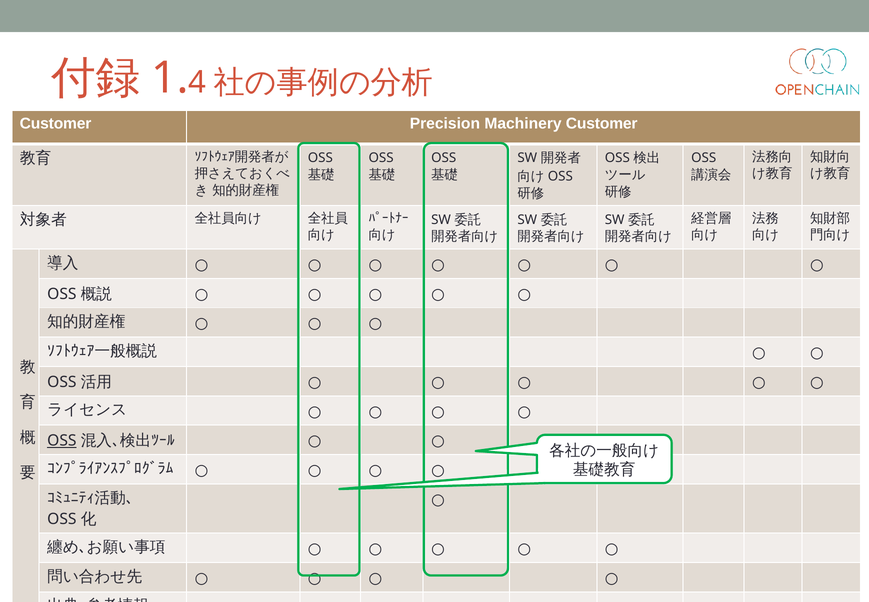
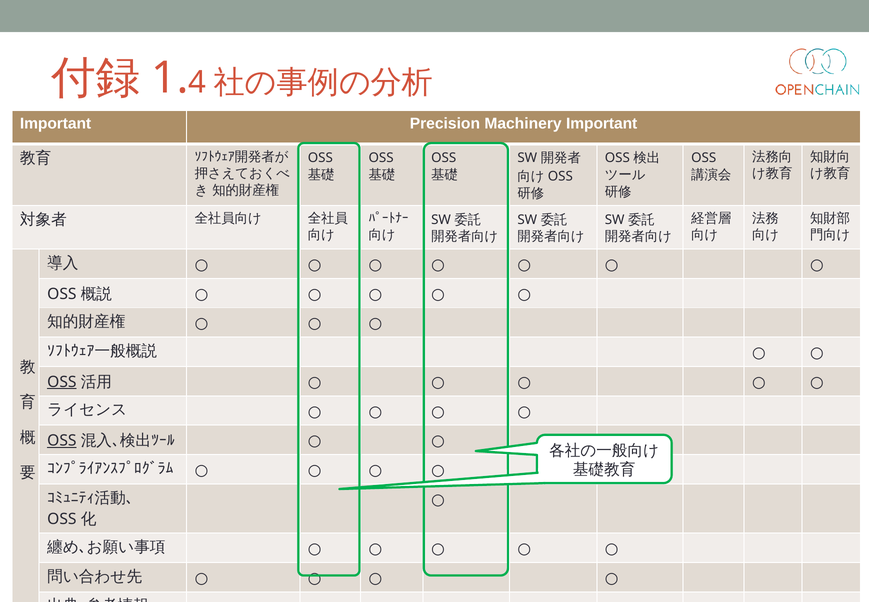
Customer: Customer -> Important (56, 124)
Machinery Customer: Customer -> Important (602, 124)
OSS underline: none -> present (62, 382)
